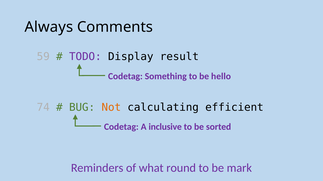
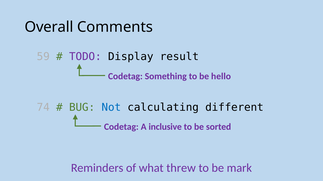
Always: Always -> Overall (49, 27)
Not colour: orange -> blue (111, 108)
efficient: efficient -> different (234, 108)
round: round -> threw (181, 169)
